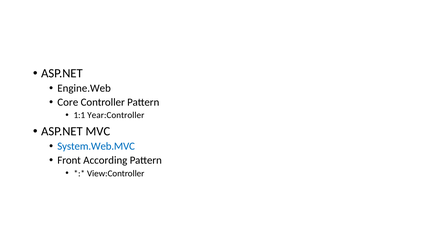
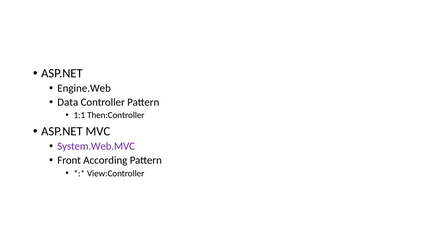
Core: Core -> Data (68, 102)
Year:Controller: Year:Controller -> Then:Controller (116, 115)
System.Web.MVC colour: blue -> purple (96, 146)
